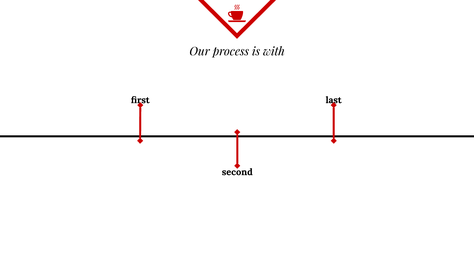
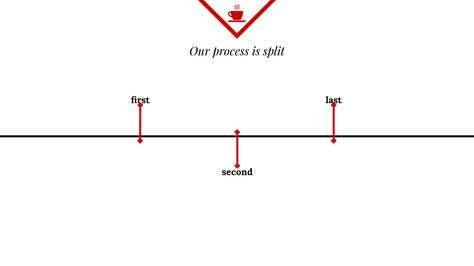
with: with -> split (274, 52)
